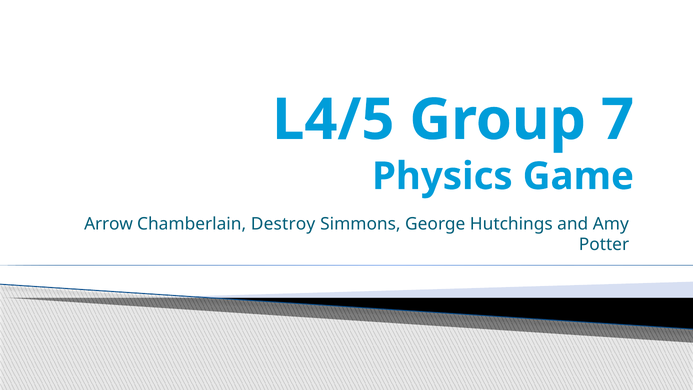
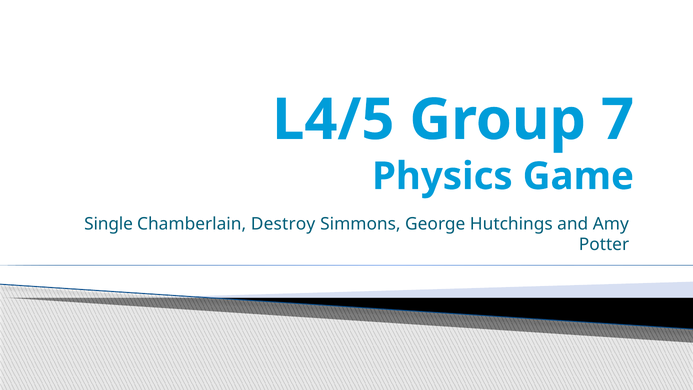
Arrow: Arrow -> Single (109, 224)
